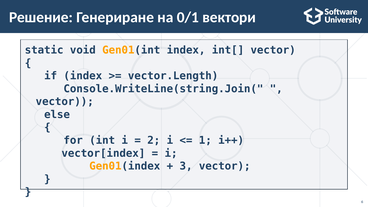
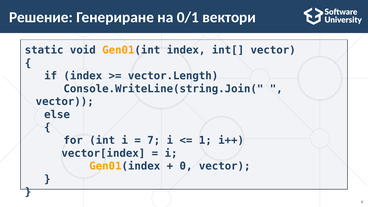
2: 2 -> 7 (154, 140)
3: 3 -> 0 (186, 166)
